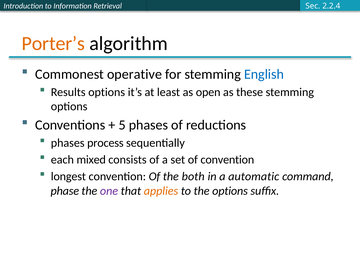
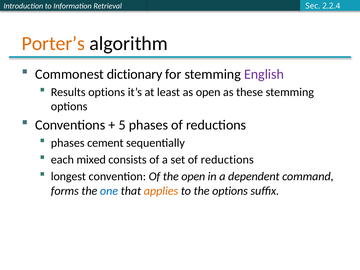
operative: operative -> dictionary (135, 74)
English colour: blue -> purple (264, 74)
process: process -> cement (105, 143)
set of convention: convention -> reductions (227, 160)
the both: both -> open (193, 176)
automatic: automatic -> dependent (254, 176)
phase: phase -> forms (65, 191)
one colour: purple -> blue (109, 191)
